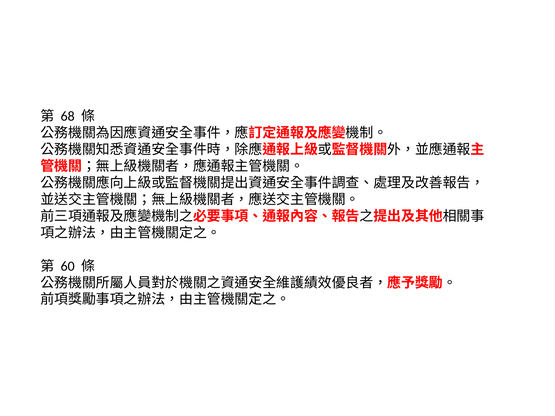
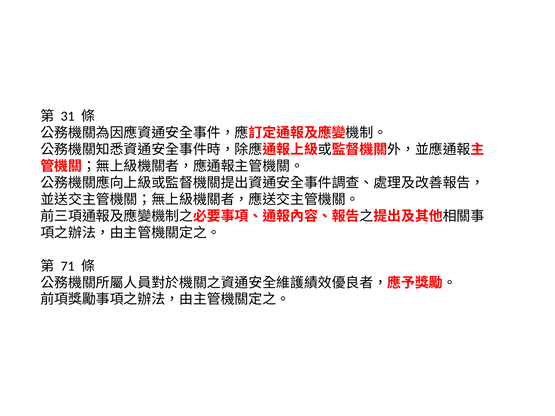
68: 68 -> 31 (68, 116)
60: 60 -> 71 (68, 266)
